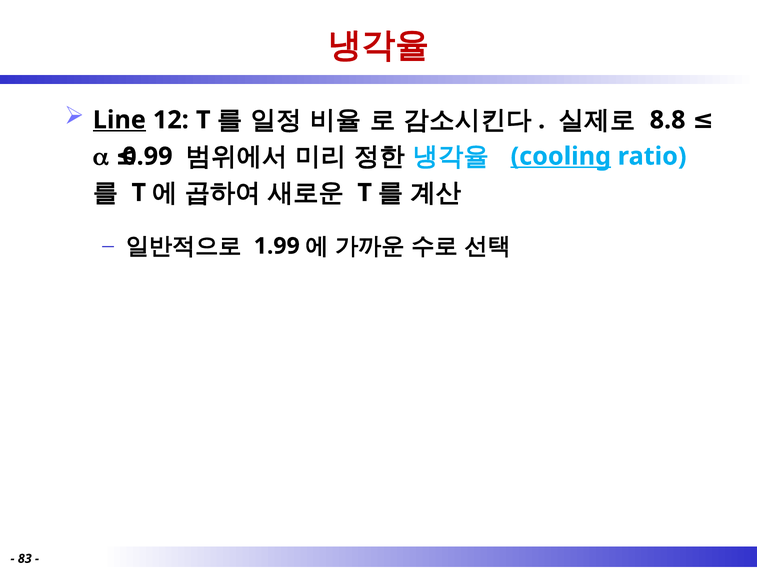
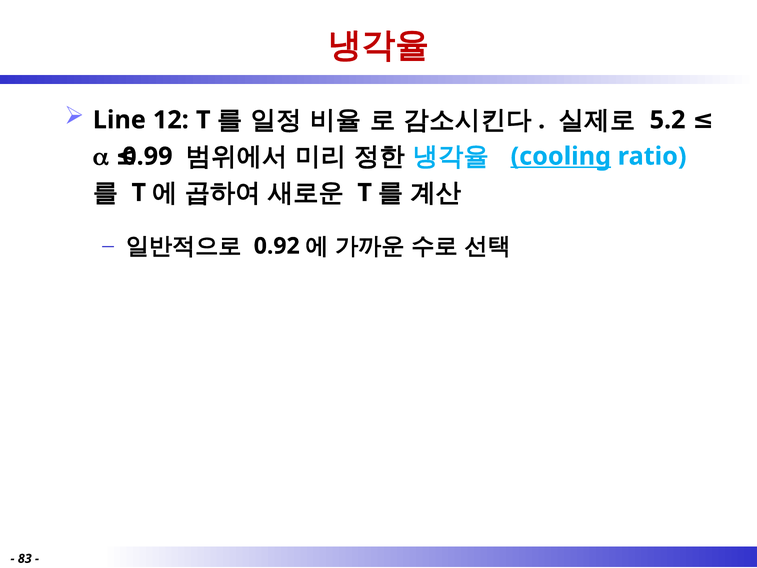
Line underline: present -> none (119, 120)
8.8: 8.8 -> 5.2 (668, 120)
1.99: 1.99 -> 0.92 (277, 246)
